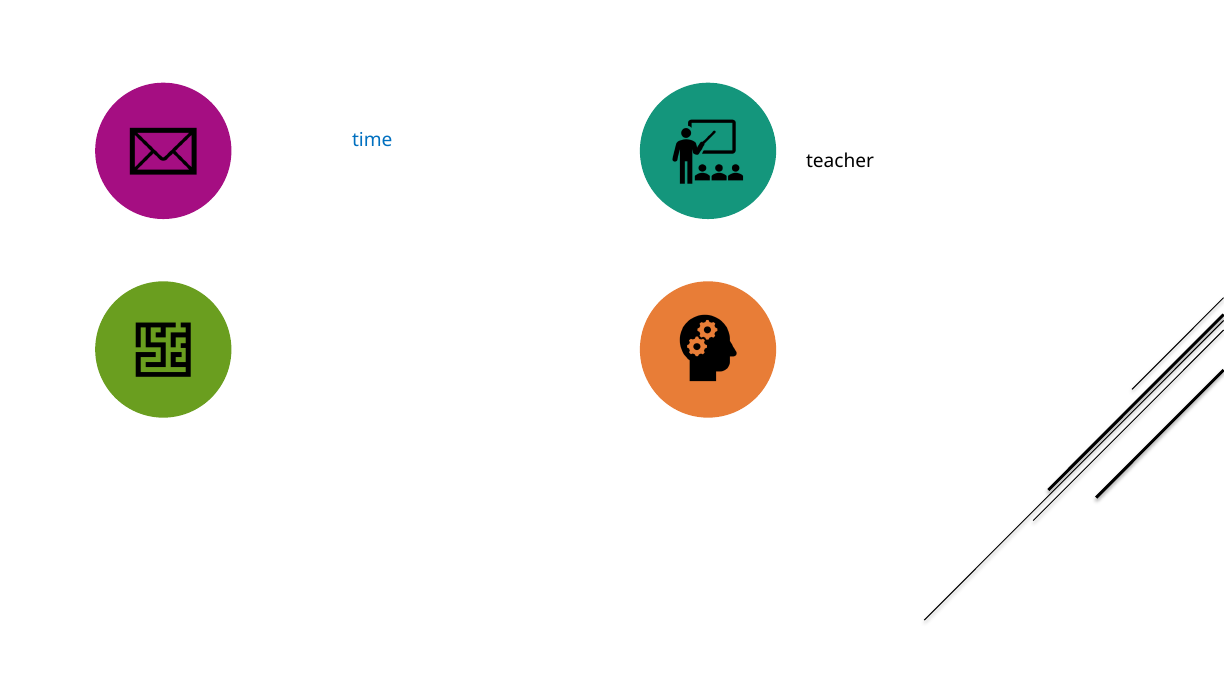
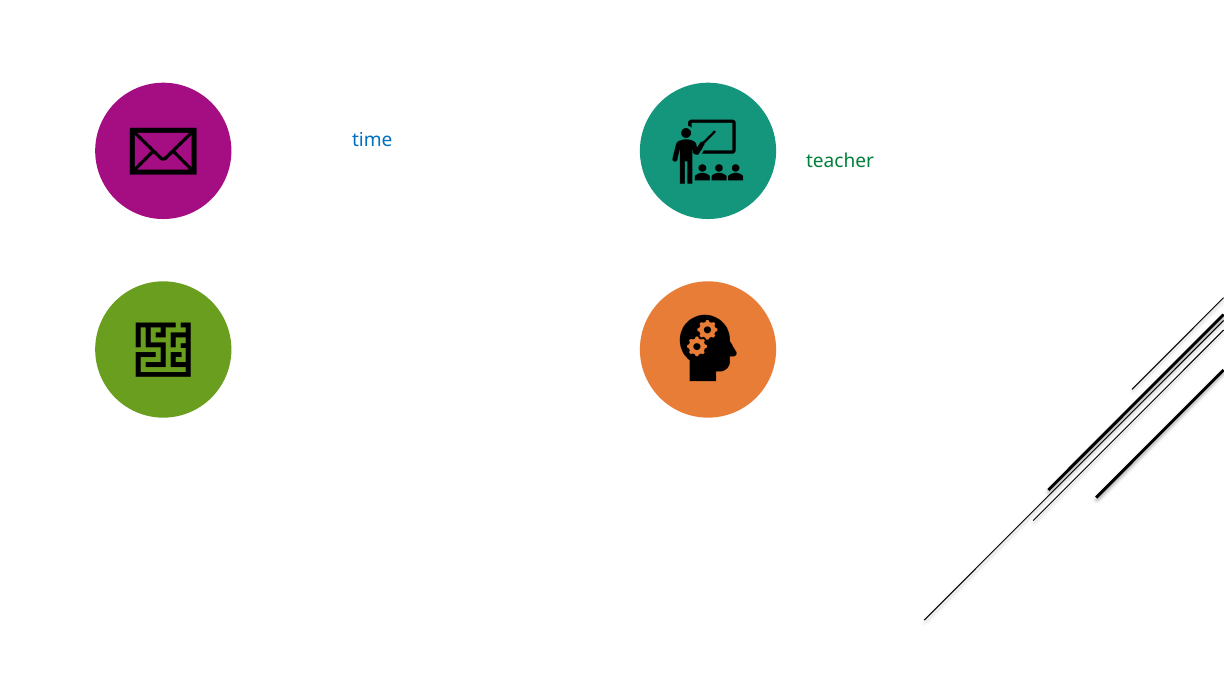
teacher colour: black -> green (840, 161)
